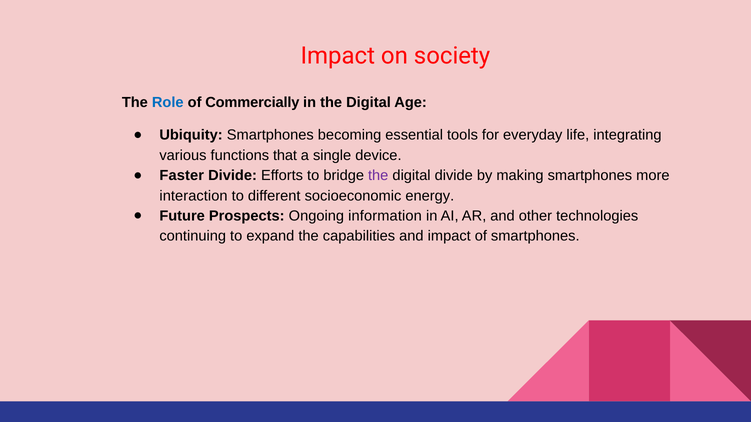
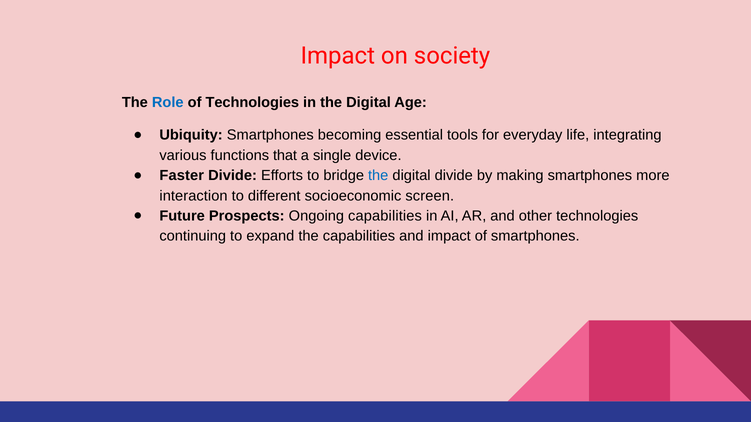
of Commercially: Commercially -> Technologies (252, 103)
the colour: purple -> blue (378, 176)
energy: energy -> screen (430, 196)
Ongoing information: information -> capabilities (385, 216)
